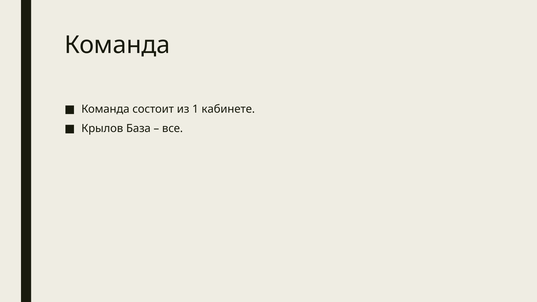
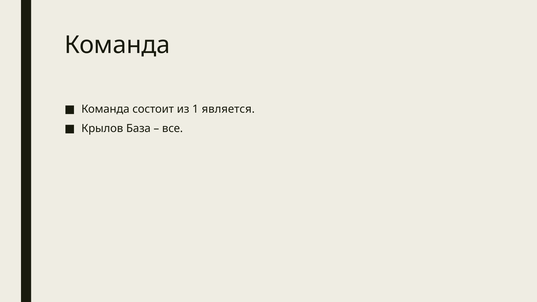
кабинете: кабинете -> является (228, 109)
